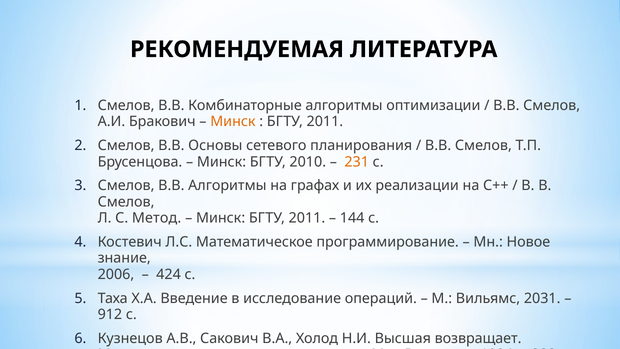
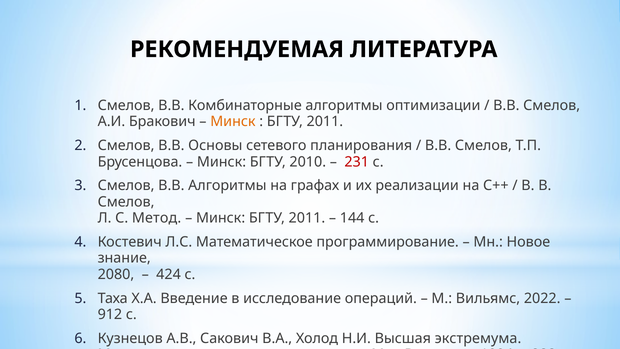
231 colour: orange -> red (357, 162)
2006: 2006 -> 2080 (116, 274)
2031: 2031 -> 2022 (542, 298)
возвращает: возвращает -> экстремума (478, 338)
